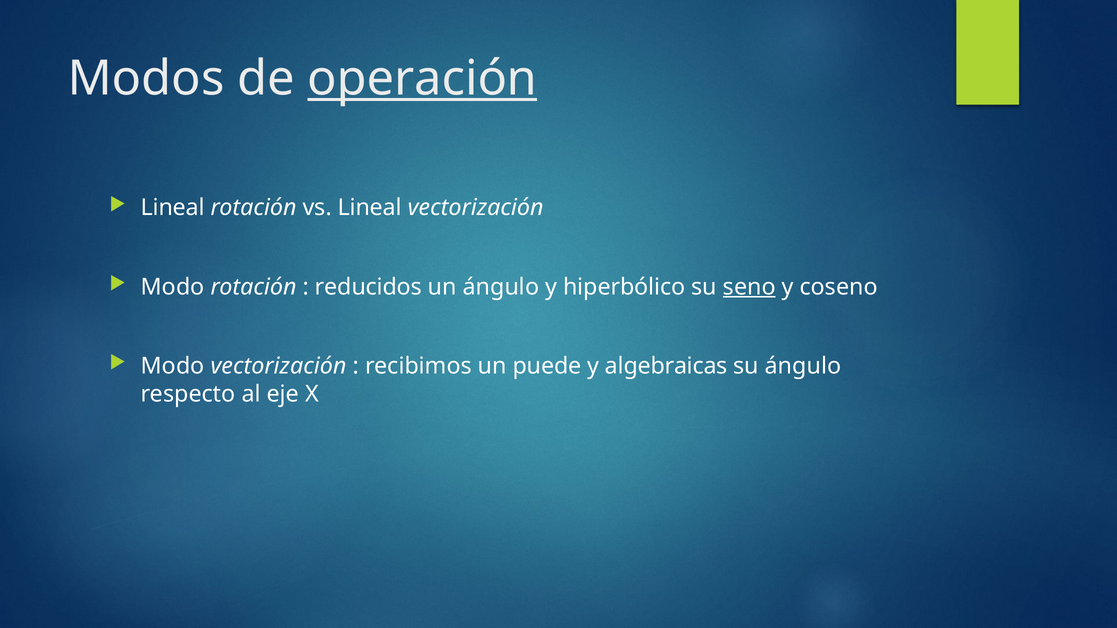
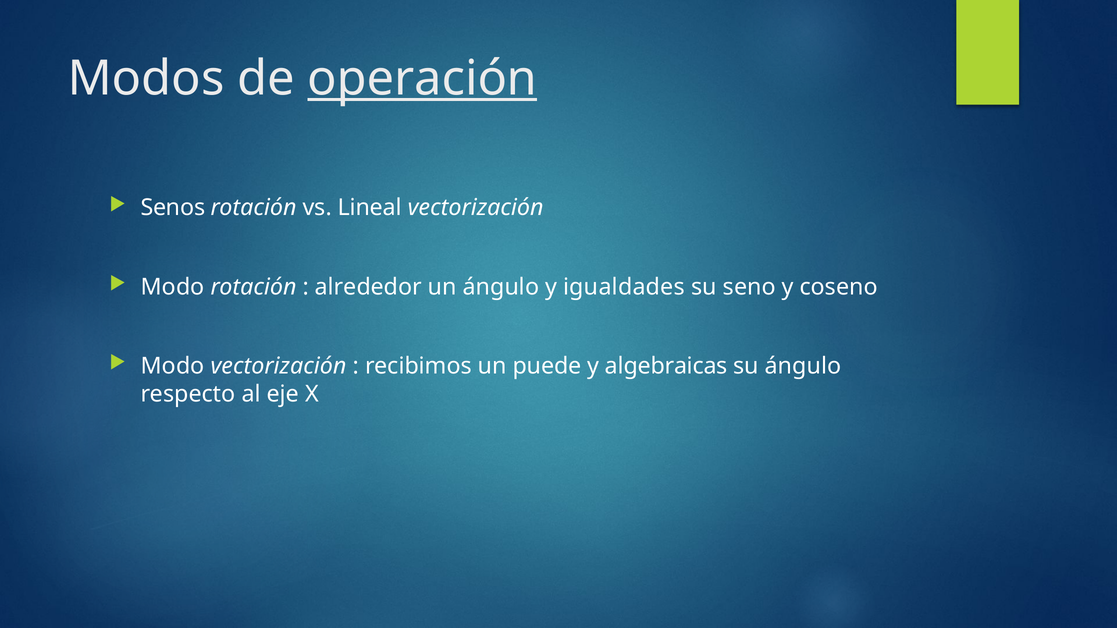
Lineal: Lineal -> Senos (173, 208)
reducidos: reducidos -> alrededor (368, 287)
hiperbólico: hiperbólico -> igualdades (624, 287)
seno underline: present -> none (749, 287)
